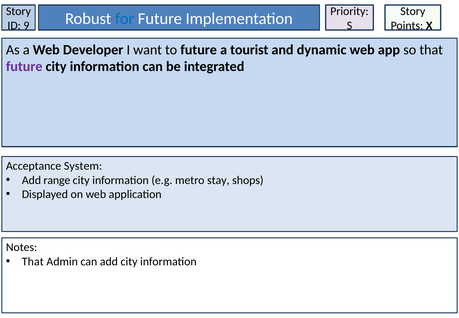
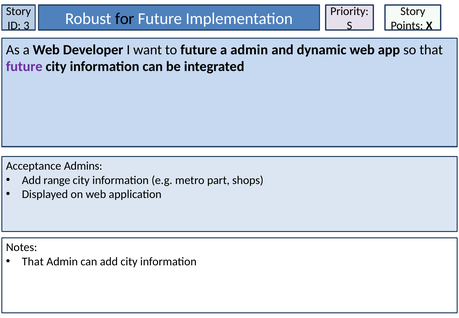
9: 9 -> 3 (26, 25)
for colour: blue -> black (125, 19)
a tourist: tourist -> admin (249, 50)
System: System -> Admins (83, 166)
stay: stay -> part (218, 180)
